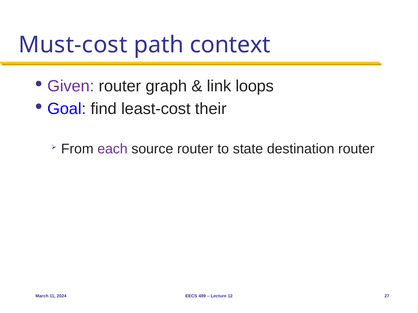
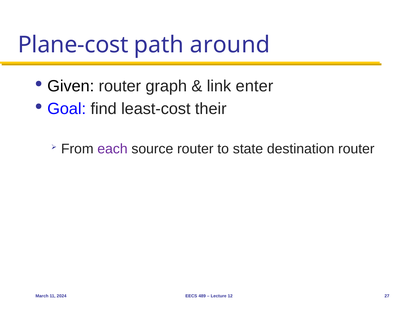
Must-cost: Must-cost -> Plane-cost (73, 45)
context: context -> around (230, 45)
Given colour: purple -> black (71, 86)
loops: loops -> enter (254, 86)
